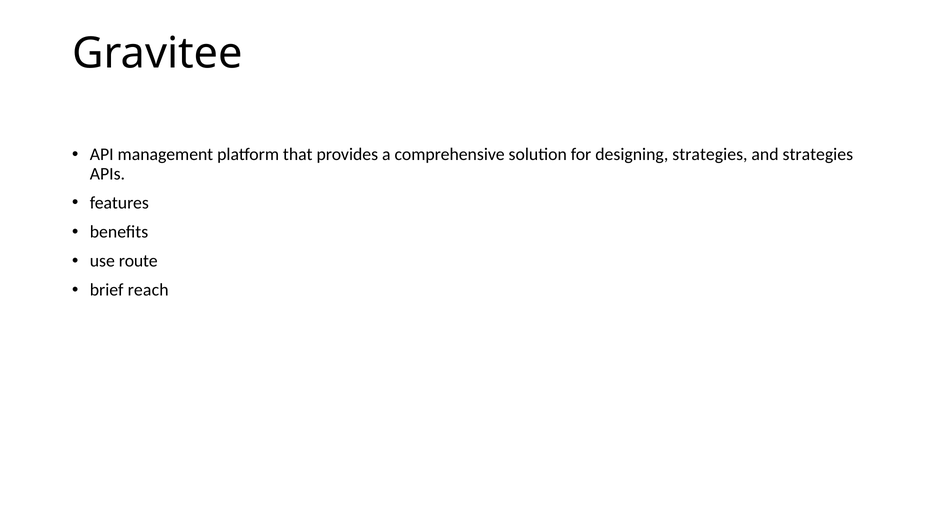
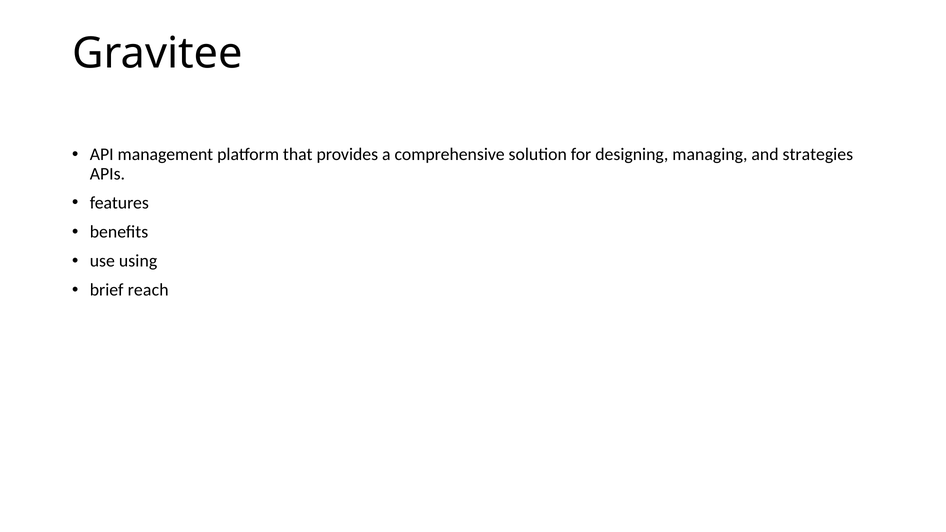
designing strategies: strategies -> managing (710, 155)
route: route -> using (138, 261)
